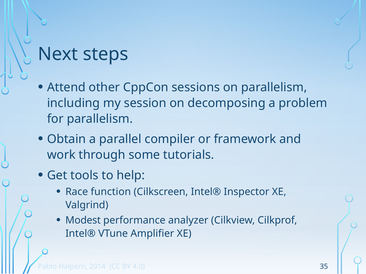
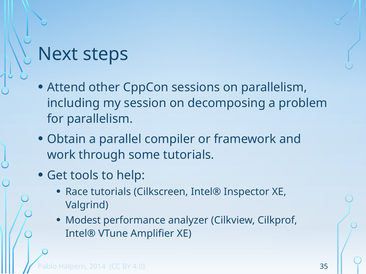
Race function: function -> tutorials (111, 192)
